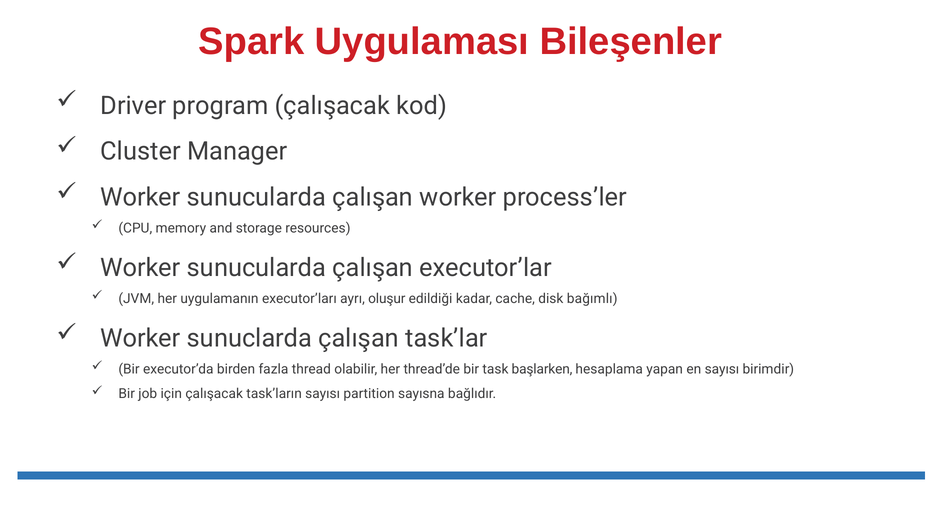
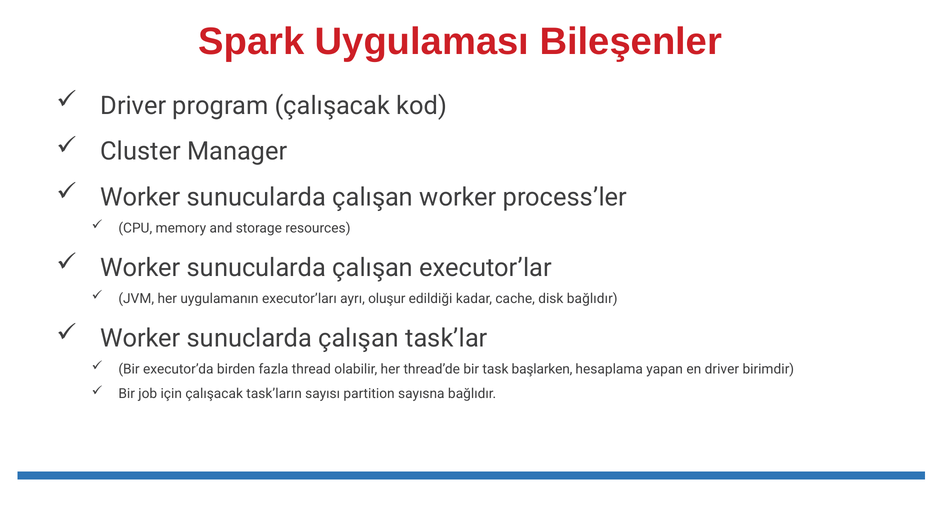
disk bağımlı: bağımlı -> bağlıdır (592, 299)
en sayısı: sayısı -> driver (722, 369)
